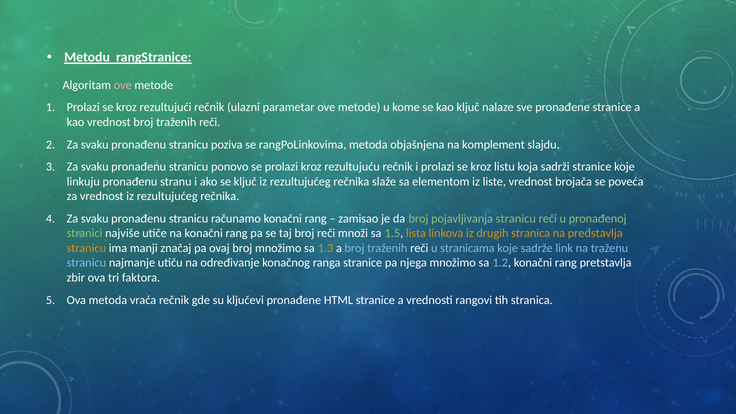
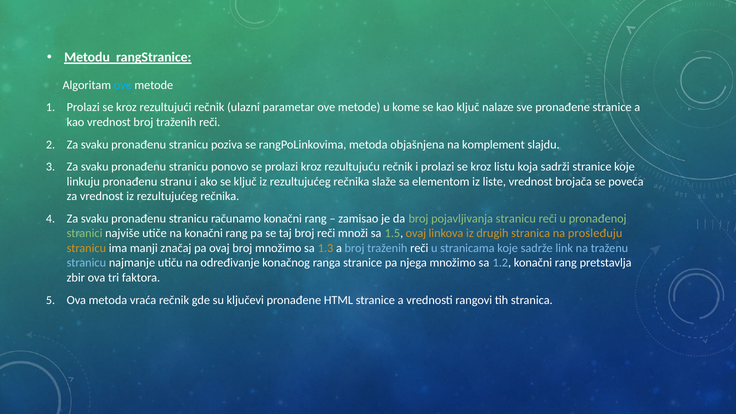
ove colour: pink -> light blue (123, 85)
1.5 lista: lista -> ovaj (416, 233)
predstavlja: predstavlja -> prosleđuju (595, 233)
